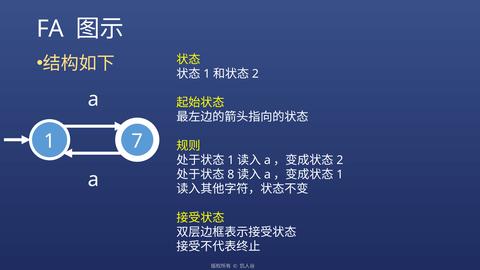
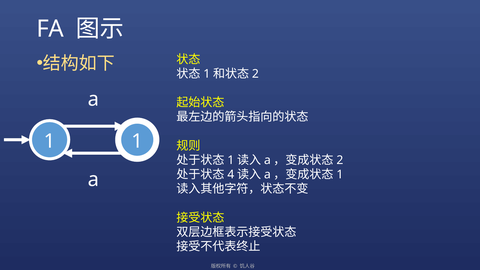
1 7: 7 -> 1 (137, 141)
8: 8 -> 4 (231, 175)
